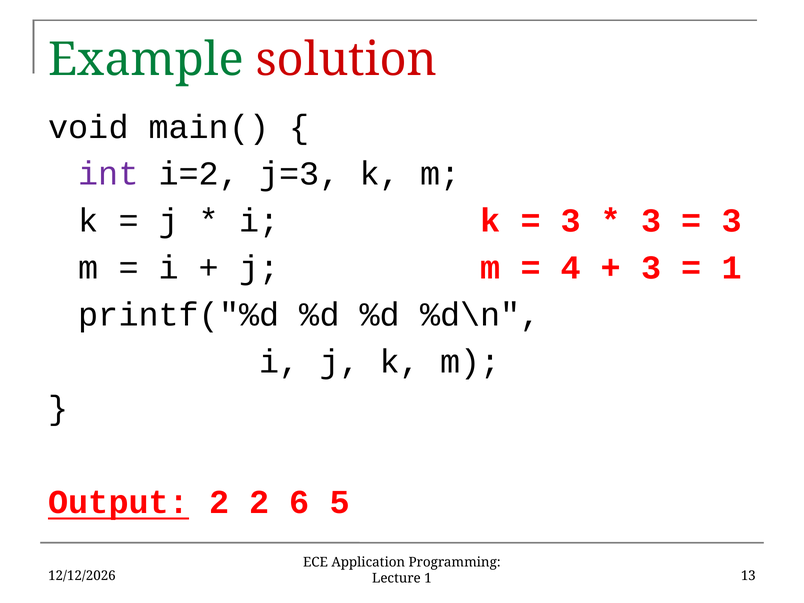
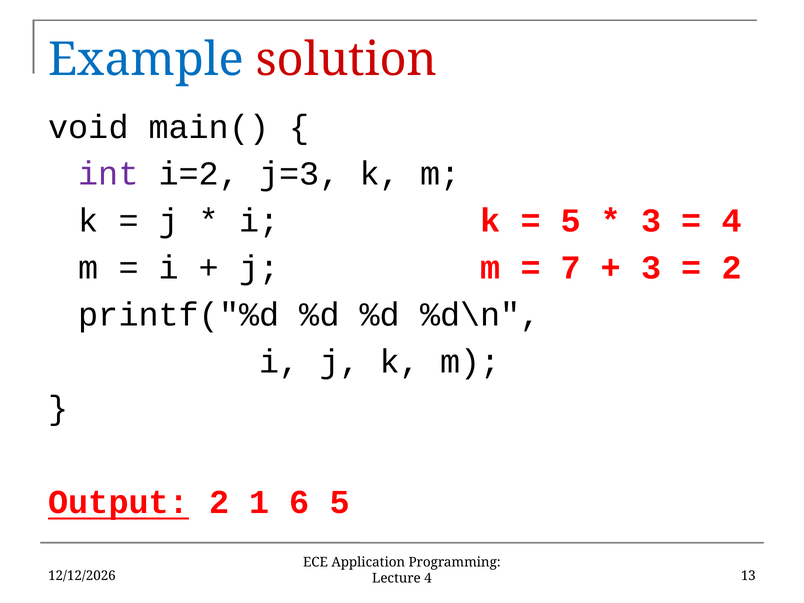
Example colour: green -> blue (146, 60)
3: 3 -> 5 (571, 221)
3: 3 -> 4 (732, 221)
4: 4 -> 7 (571, 268)
1: 1 -> 2 (732, 268)
2 2: 2 -> 1 (259, 502)
Lecture 1: 1 -> 4 (428, 578)
